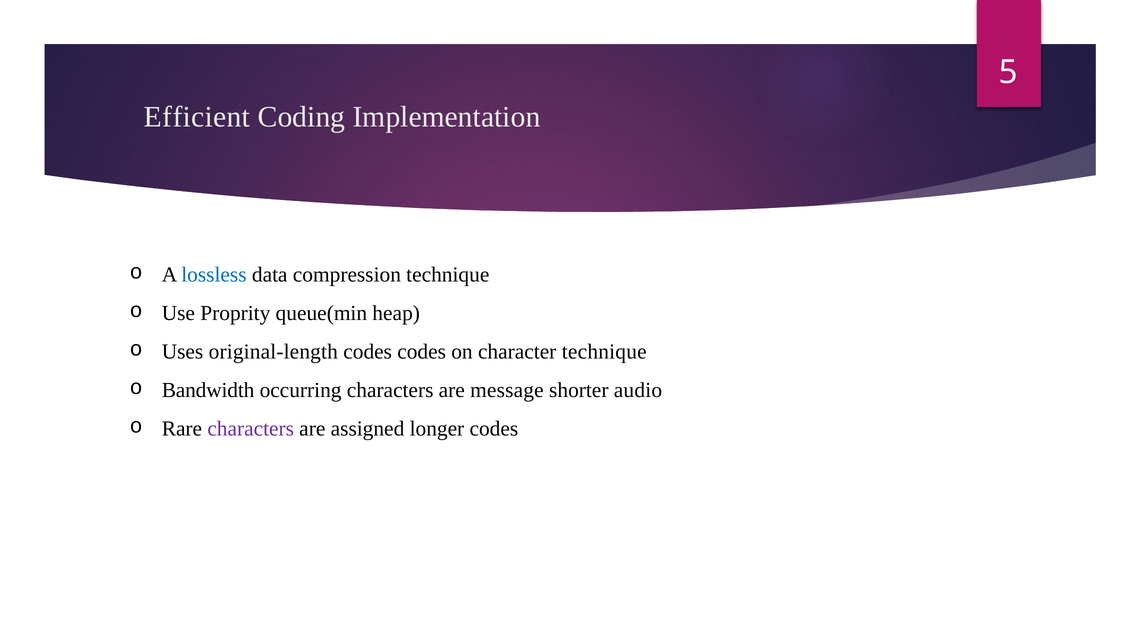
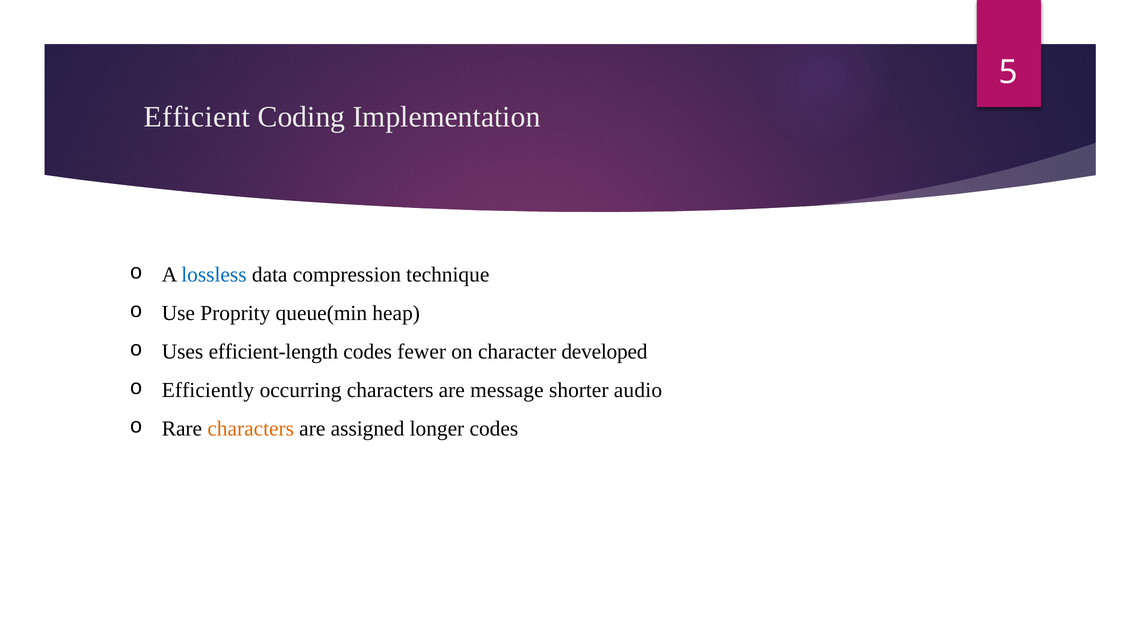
original-length: original-length -> efficient-length (273, 352)
codes codes: codes -> fewer (422, 352)
character technique: technique -> developed (604, 352)
Bandwidth: Bandwidth -> Efficiently (208, 390)
characters colour: purple -> orange (251, 429)
